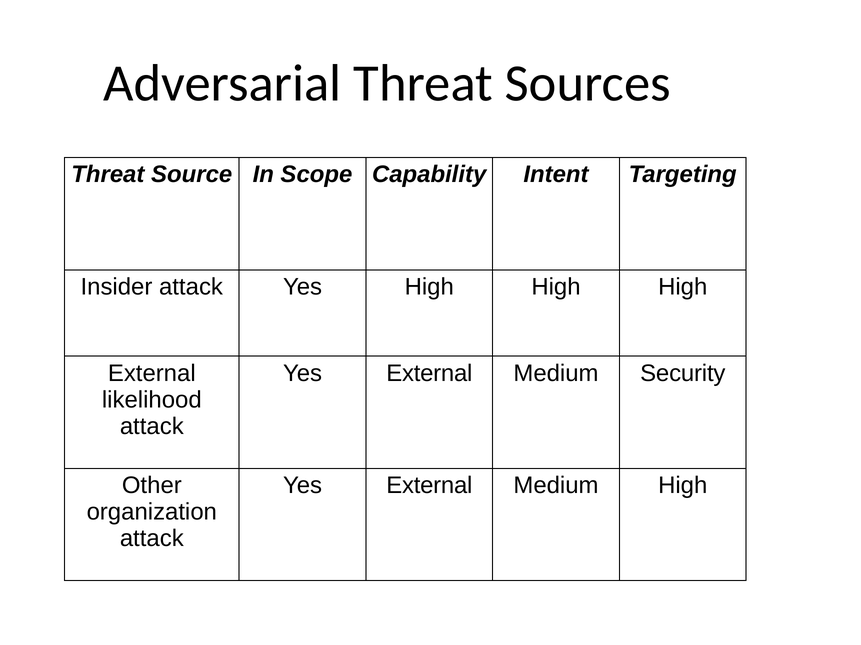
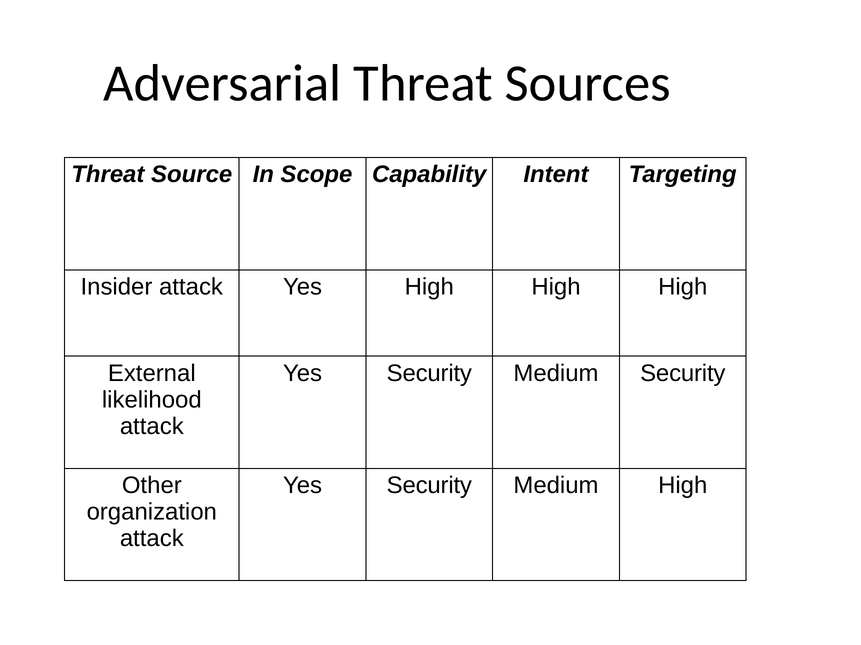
External: External -> Security (429, 374)
External: External -> Security (429, 486)
